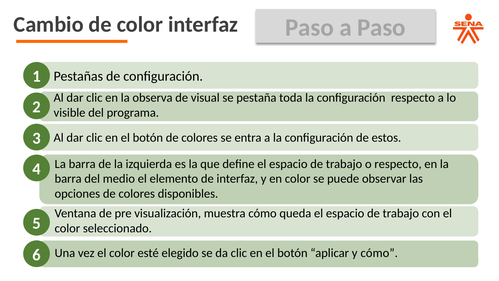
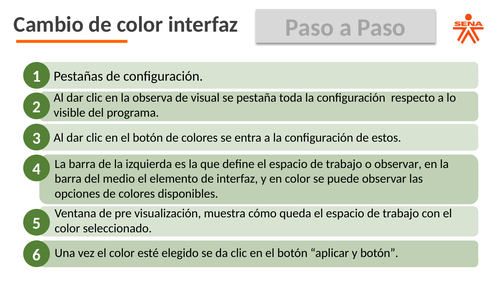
o respecto: respecto -> observar (398, 164)
y cómo: cómo -> botón (379, 253)
